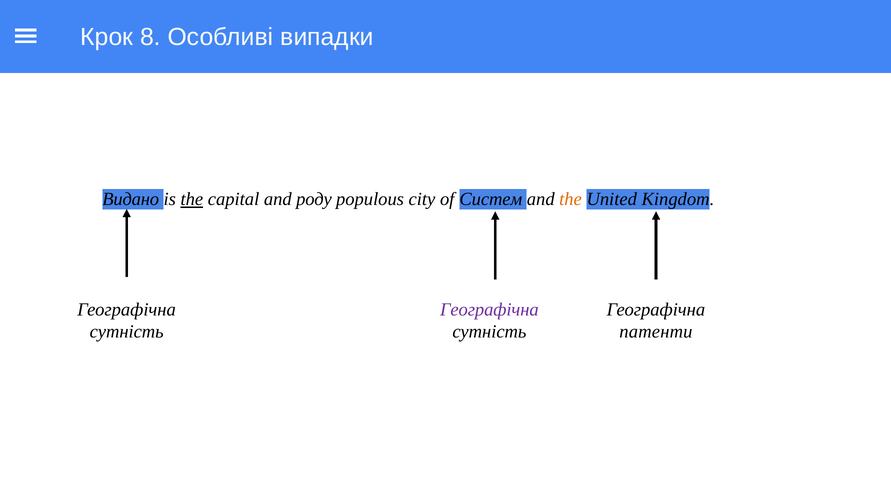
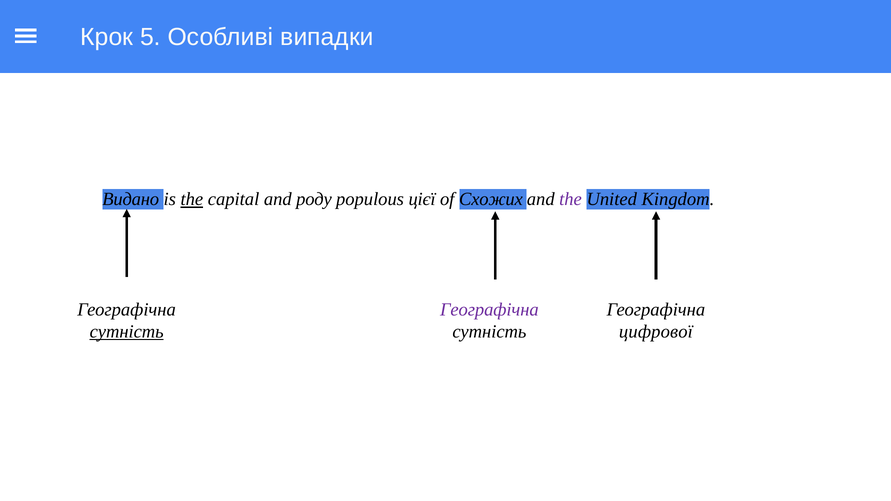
8: 8 -> 5 (150, 37)
сity: сity -> цієї (422, 199)
Систем: Систем -> Схожих (491, 199)
the colour: orange -> purple (571, 199)
сутність underline: none -> present (127, 332)
патенти: патенти -> цифрової (656, 332)
